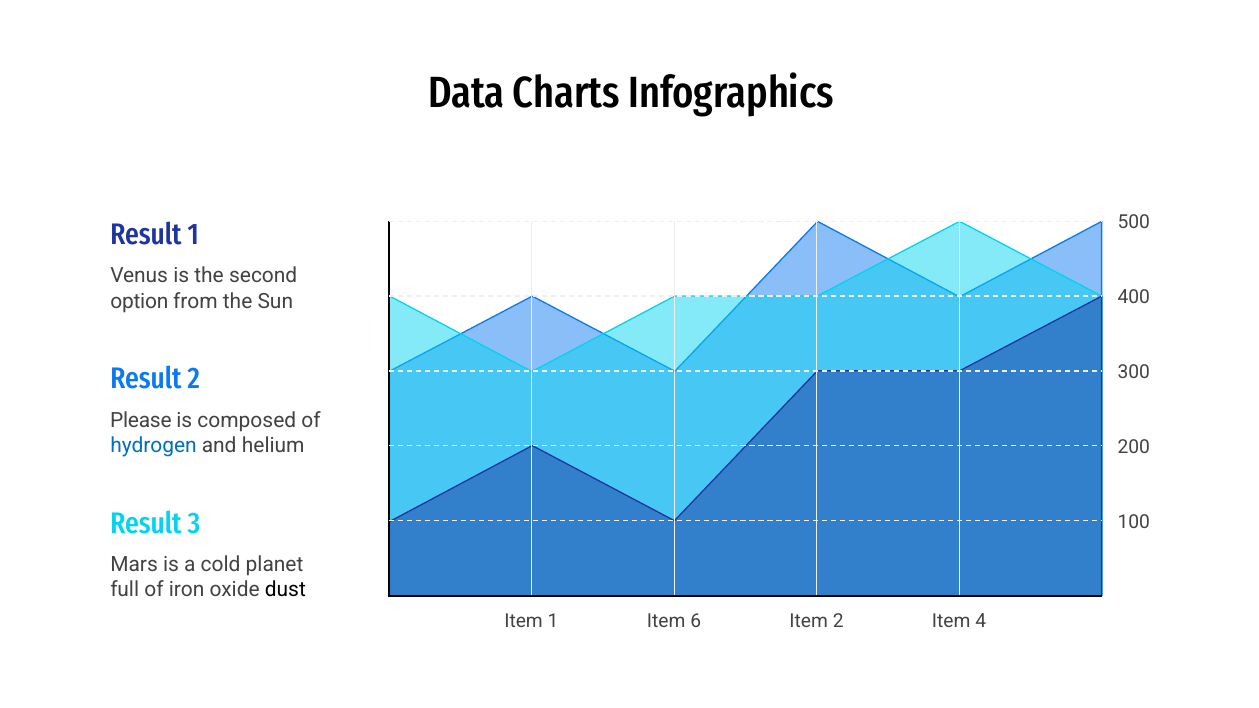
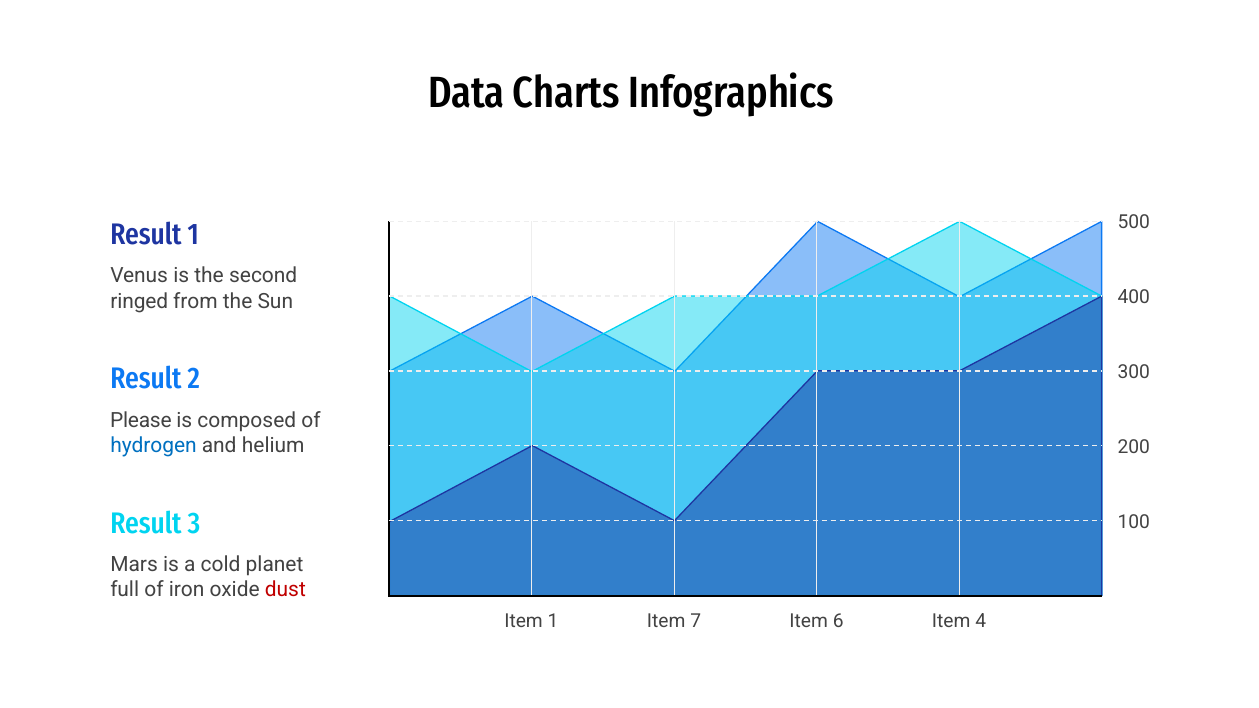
option: option -> ringed (139, 301)
dust colour: black -> red (285, 590)
6: 6 -> 7 (696, 621)
Item 2: 2 -> 6 (838, 621)
